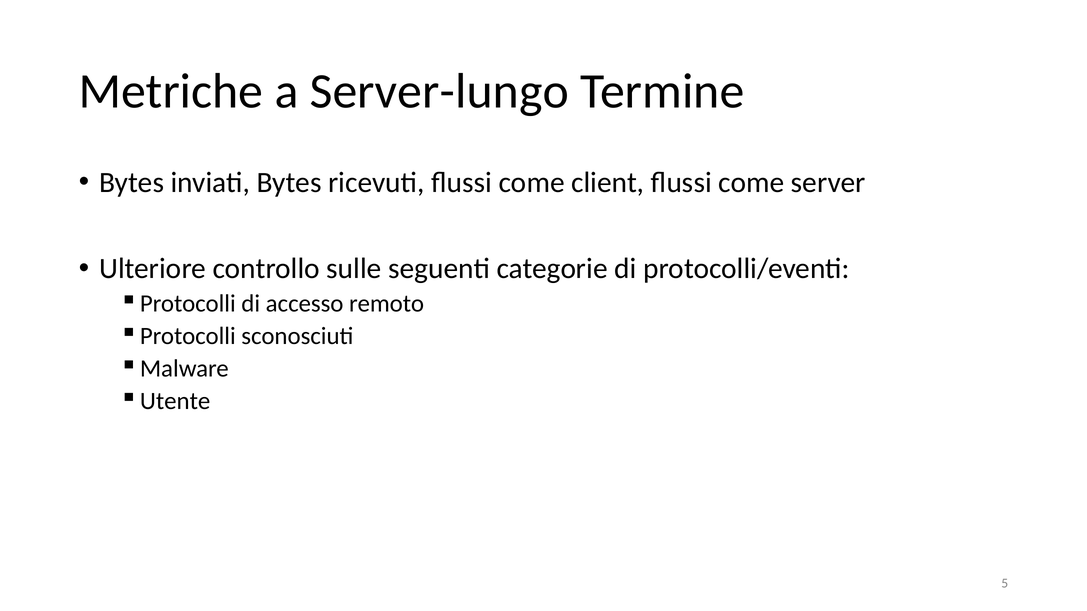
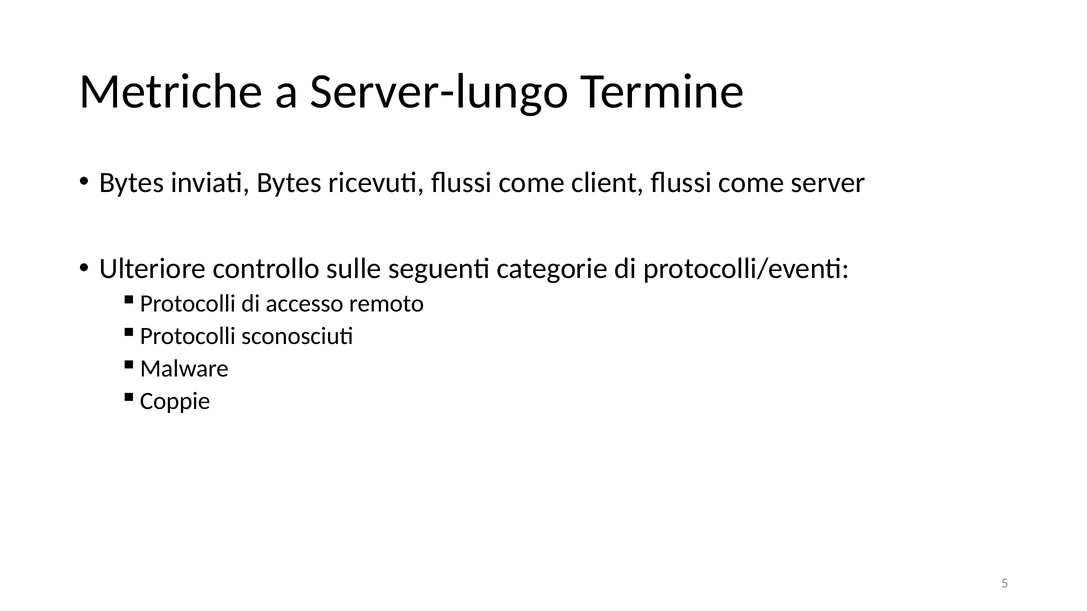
Utente: Utente -> Coppie (175, 401)
